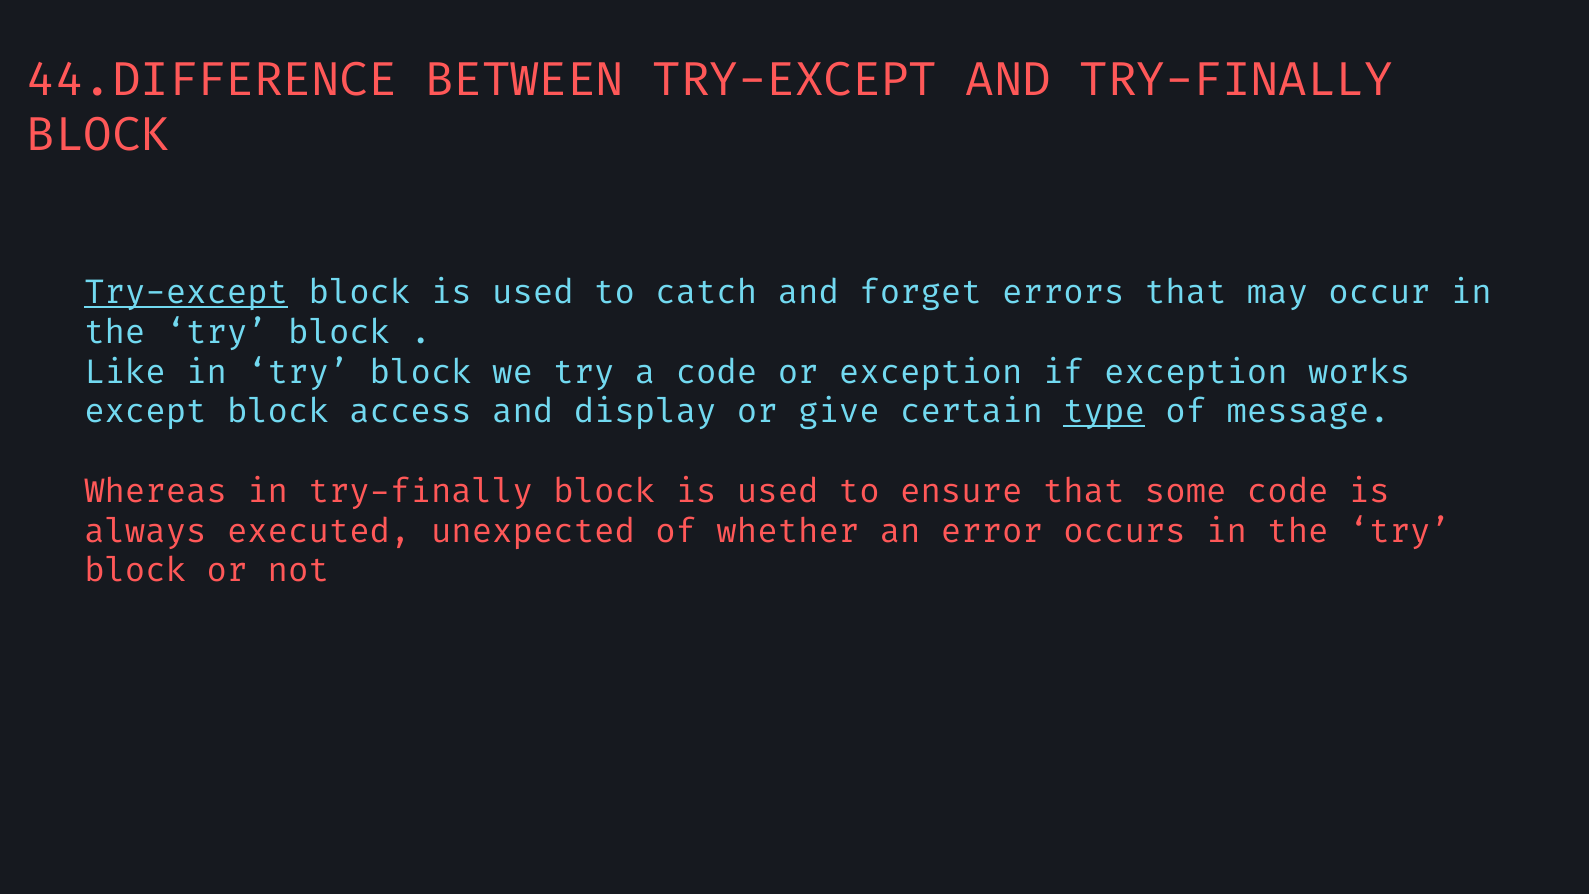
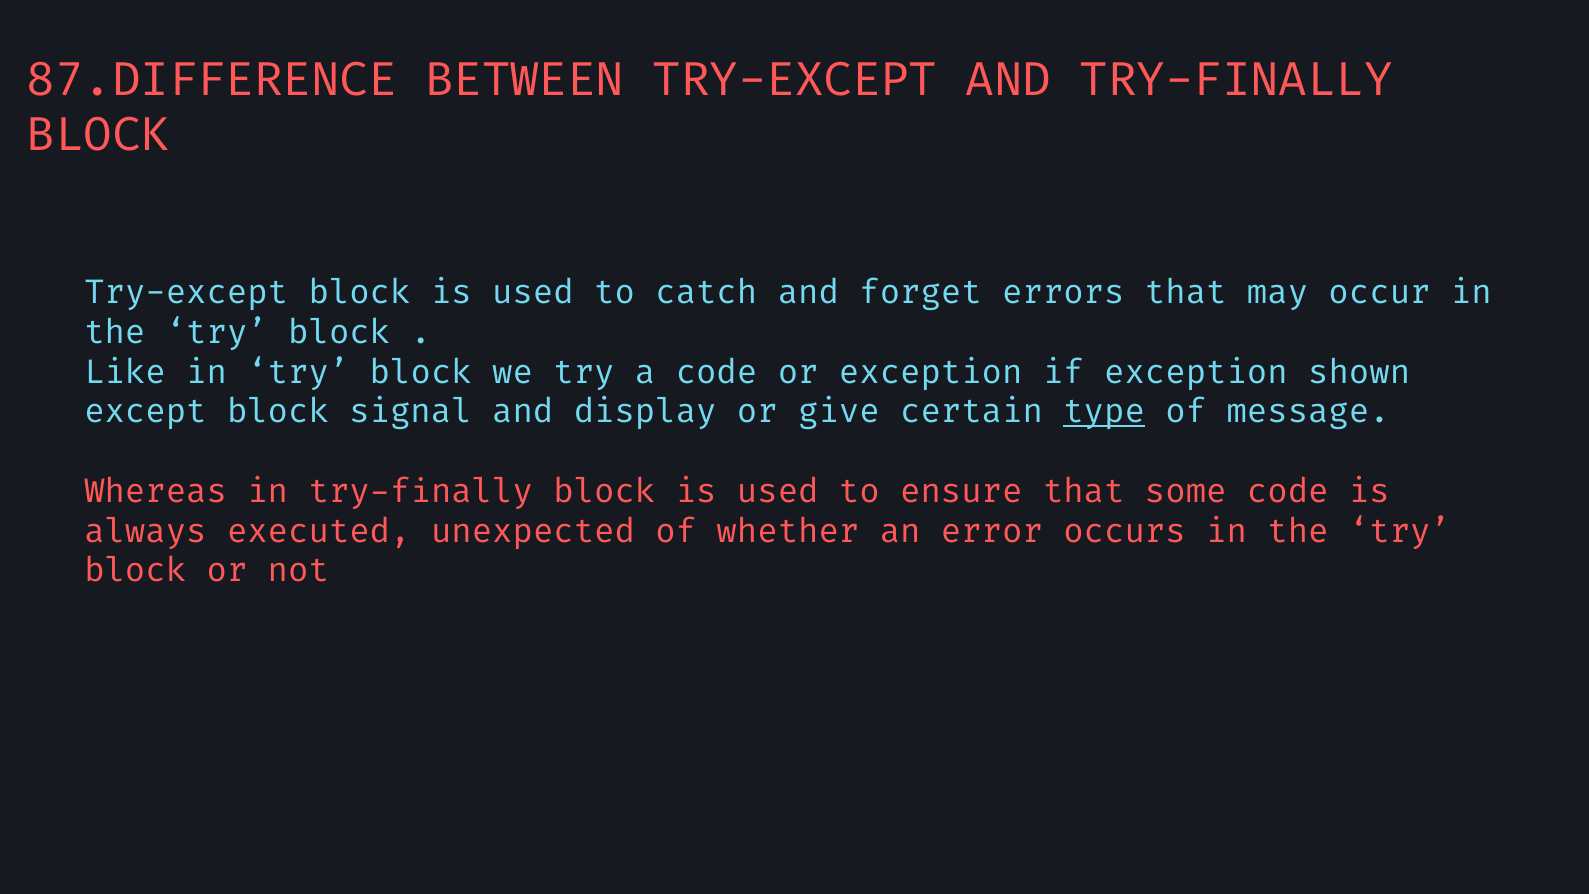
44.DIFFERENCE: 44.DIFFERENCE -> 87.DIFFERENCE (212, 80)
Try-except underline: present -> none (186, 293)
works: works -> shown (1359, 372)
access: access -> signal (410, 412)
